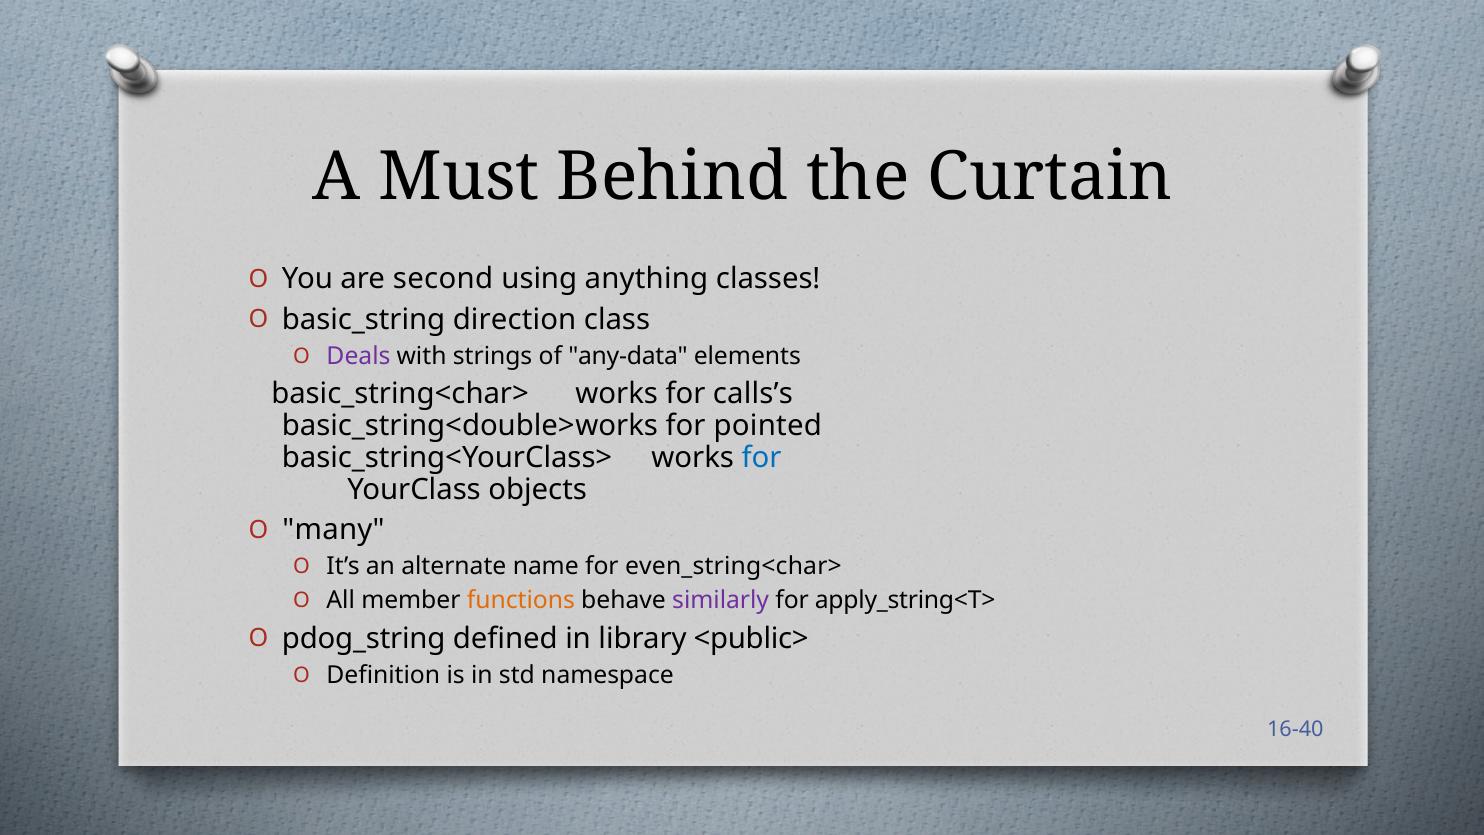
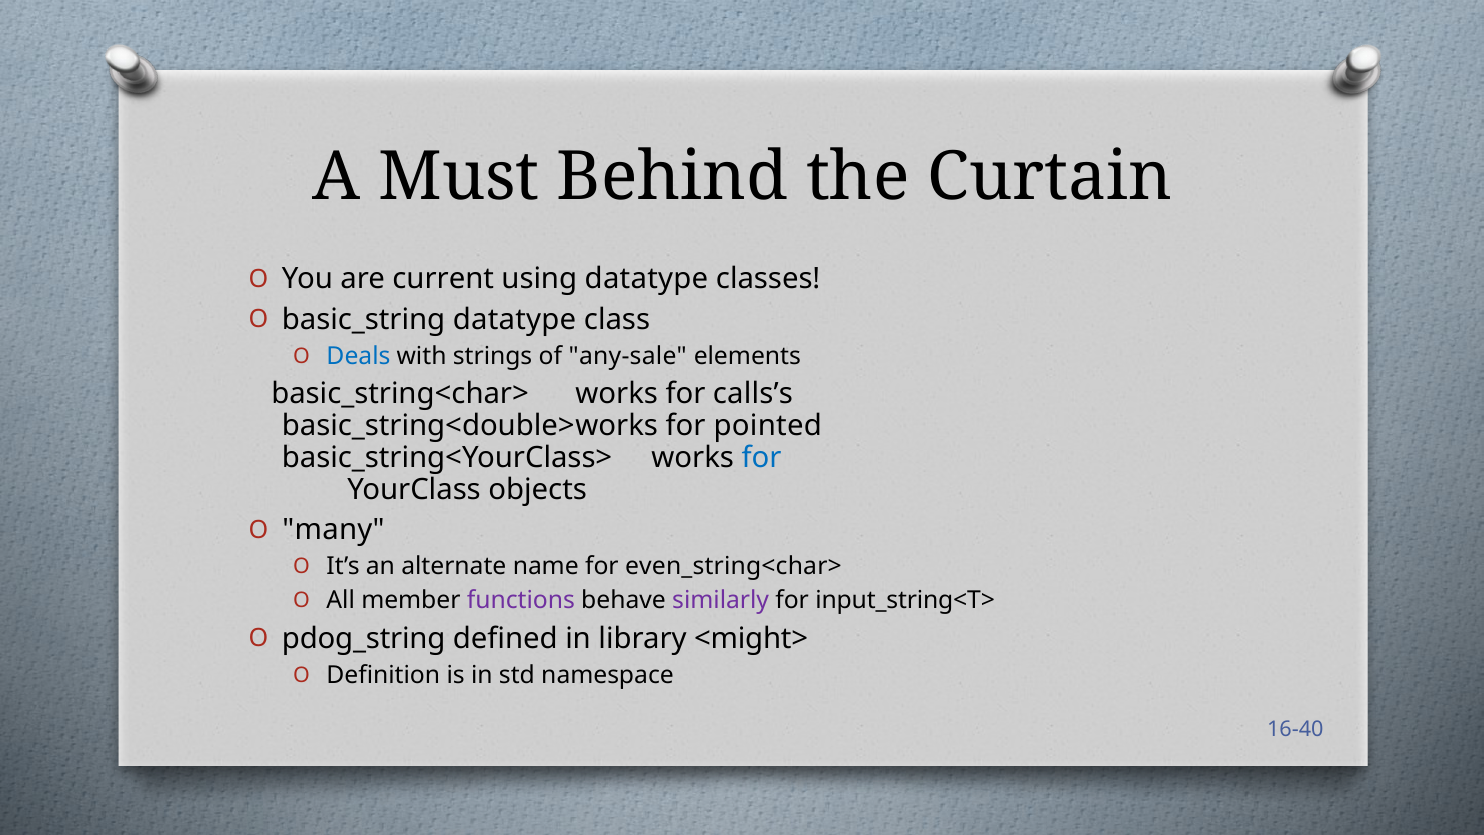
second: second -> current (443, 279)
using anything: anything -> datatype (646, 279)
basic_string direction: direction -> datatype (515, 320)
Deals colour: purple -> blue (358, 356)
any-data: any-data -> any-sale (628, 356)
functions colour: orange -> purple (521, 600)
apply_string<T>: apply_string<T> -> input_string<T> (905, 600)
<public>: <public> -> <might> (751, 638)
